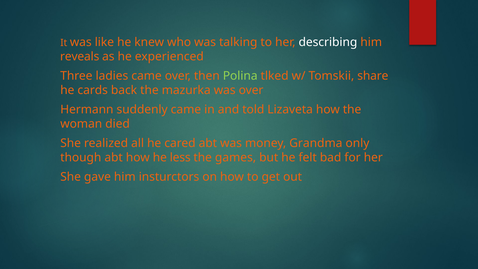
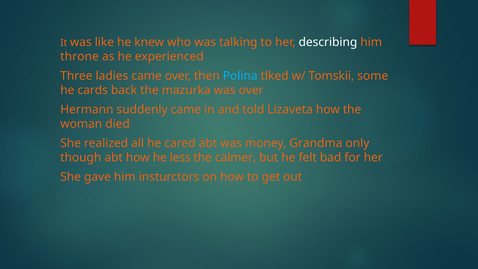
reveals: reveals -> throne (80, 57)
Polina colour: light green -> light blue (240, 76)
share: share -> some (373, 76)
games: games -> calmer (236, 158)
